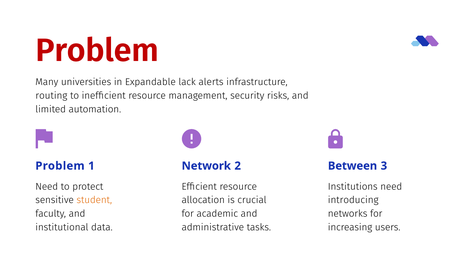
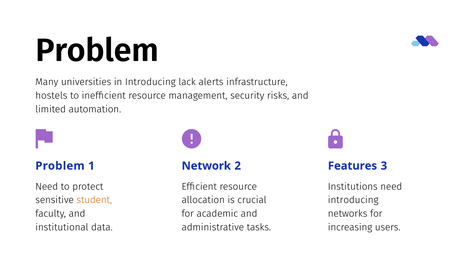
Problem colour: red -> black (97, 50)
in Expandable: Expandable -> Introducing (150, 82)
routing: routing -> hostels (51, 95)
Between: Between -> Features (352, 166)
